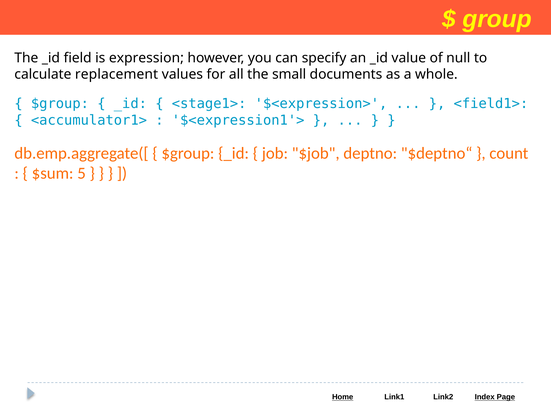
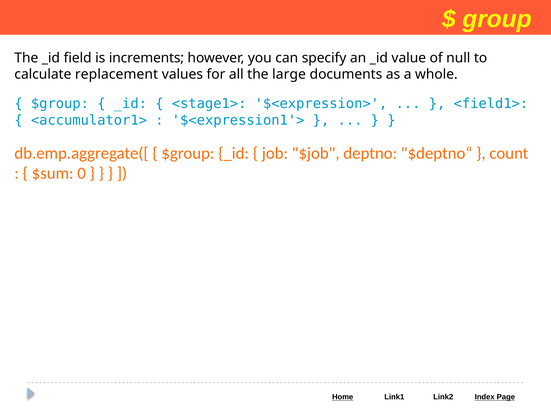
expression: expression -> increments (146, 58)
small: small -> large (289, 74)
5: 5 -> 0 (82, 173)
